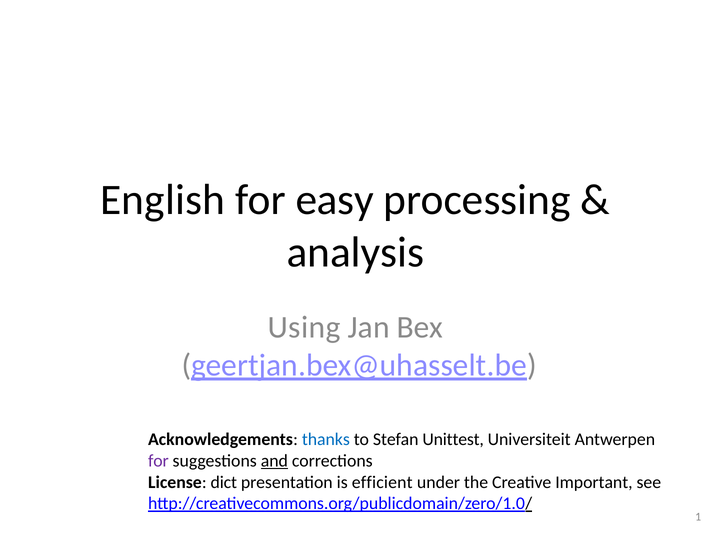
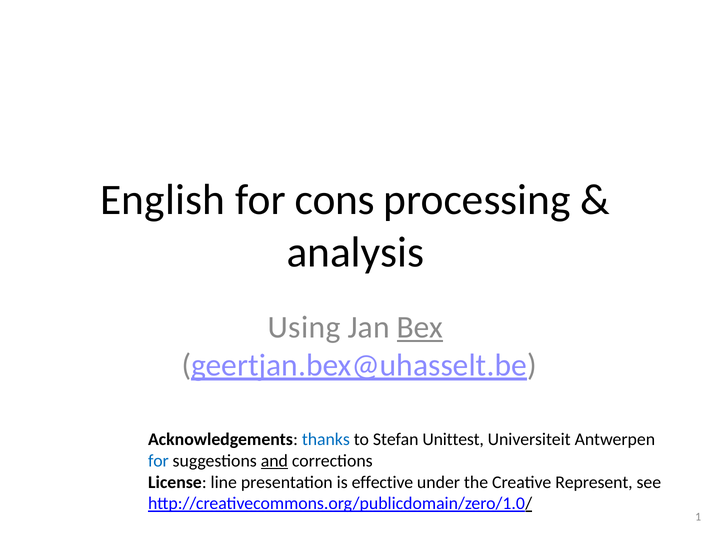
easy: easy -> cons (335, 200)
Bex underline: none -> present (420, 327)
for colour: purple -> blue (158, 460)
dict: dict -> line (224, 481)
efficient: efficient -> effective (382, 481)
Important: Important -> Represent (594, 481)
